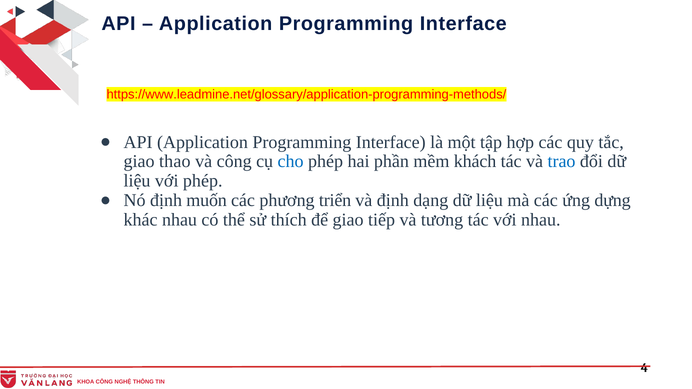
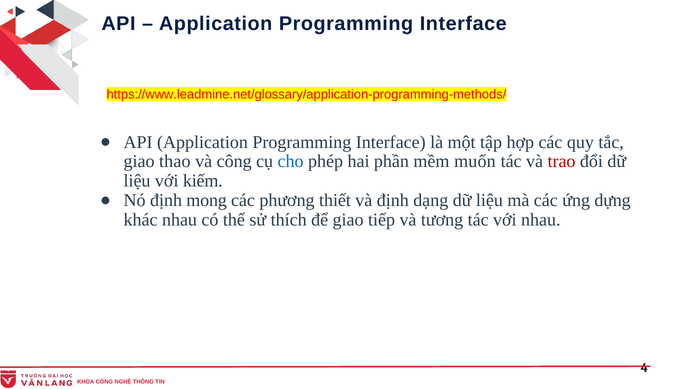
khách: khách -> muốn (475, 162)
trao colour: blue -> red (562, 162)
với phép: phép -> kiếm (203, 181)
muốn: muốn -> mong (207, 201)
triển: triển -> thiết (335, 201)
